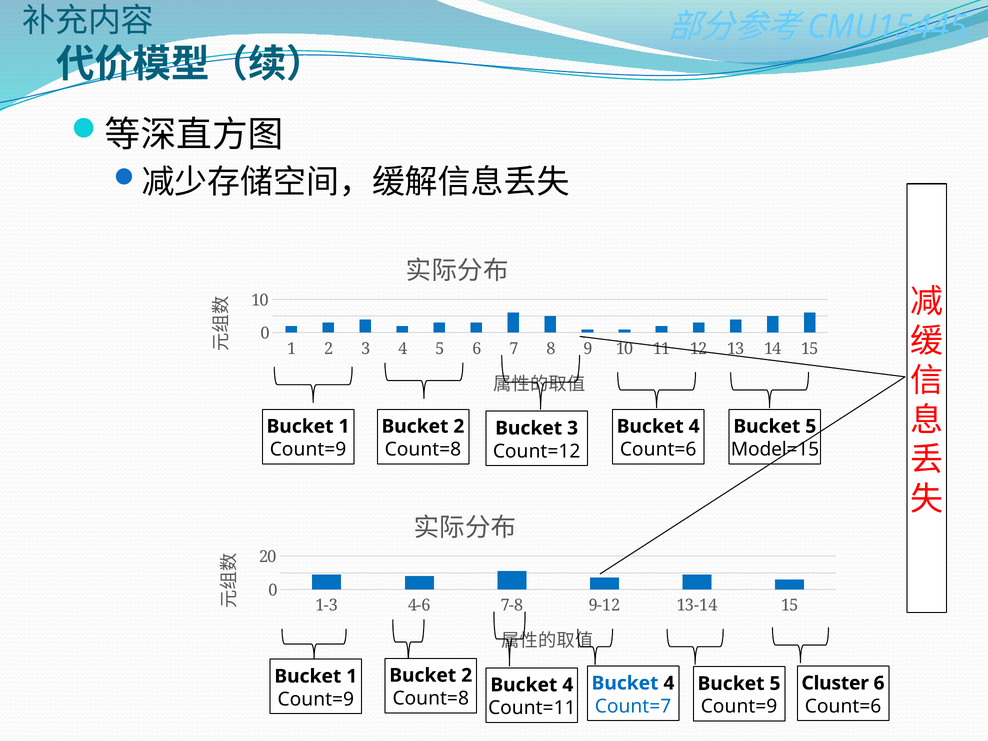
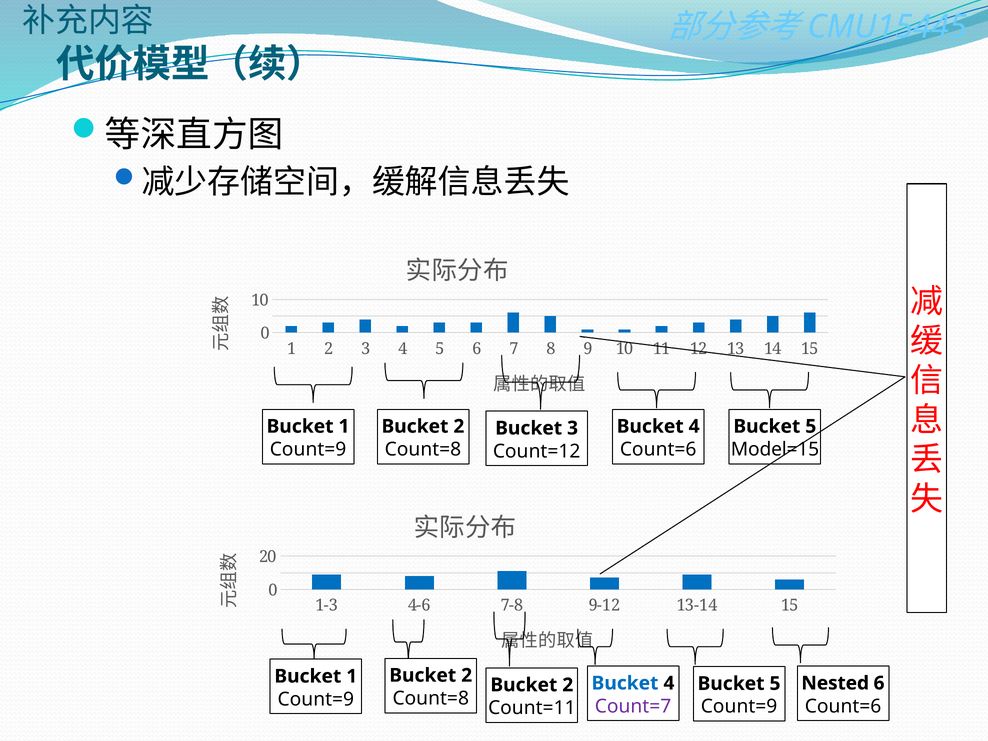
Cluster: Cluster -> Nested (835, 683)
4: 4 -> 2 (568, 685)
Count=7 colour: blue -> purple (633, 706)
